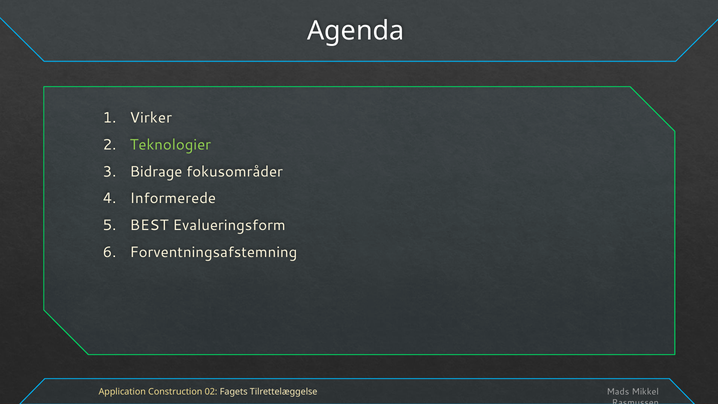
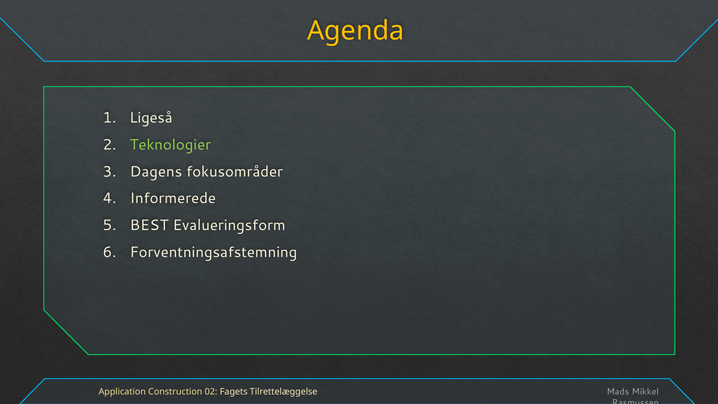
Agenda colour: white -> yellow (356, 31)
Virker: Virker -> Ligeså (151, 118)
Bidrage: Bidrage -> Dagens (156, 172)
